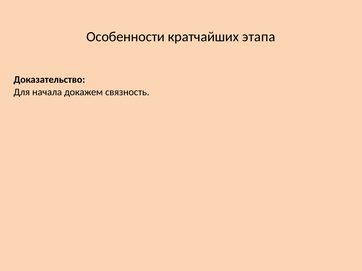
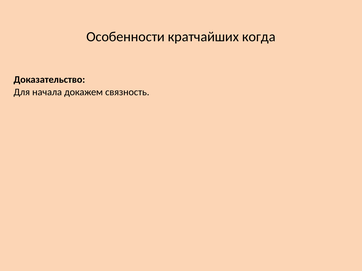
этапа: этапа -> когда (259, 37)
